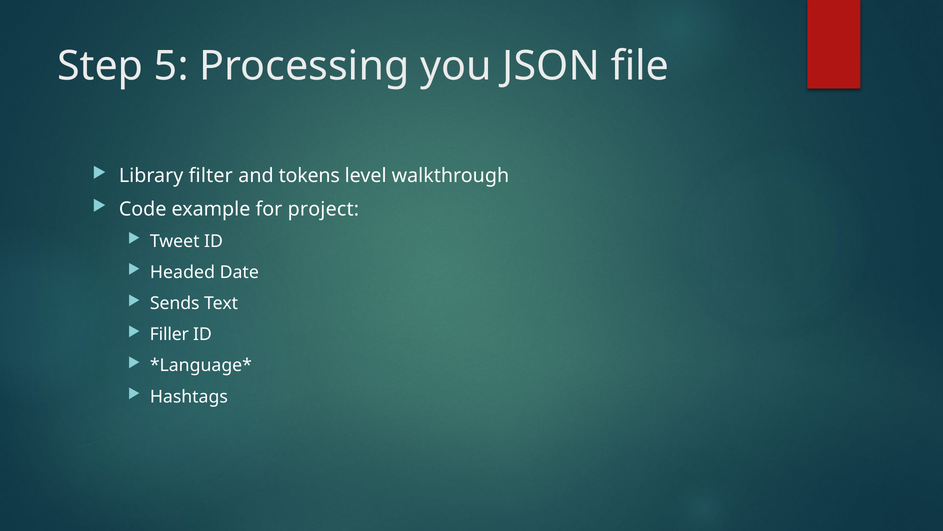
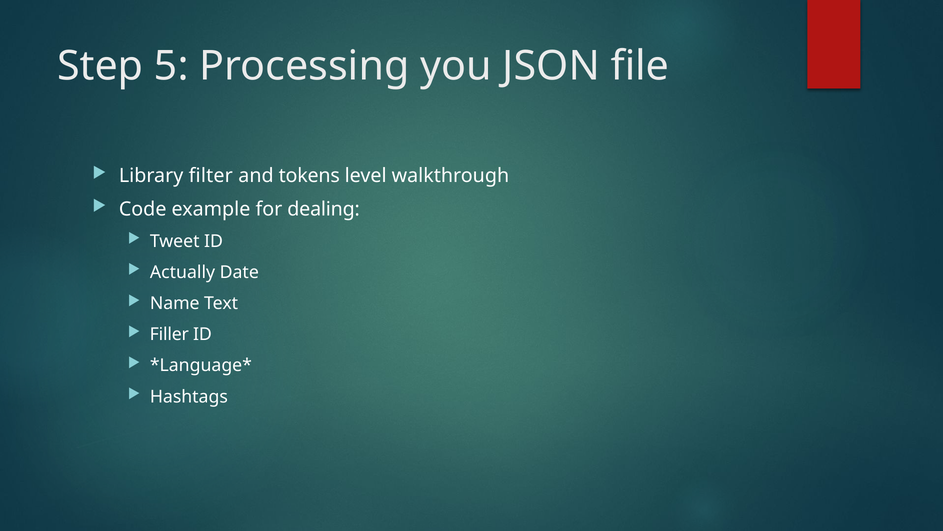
project: project -> dealing (324, 209)
Headed: Headed -> Actually (182, 272)
Sends: Sends -> Name (175, 303)
